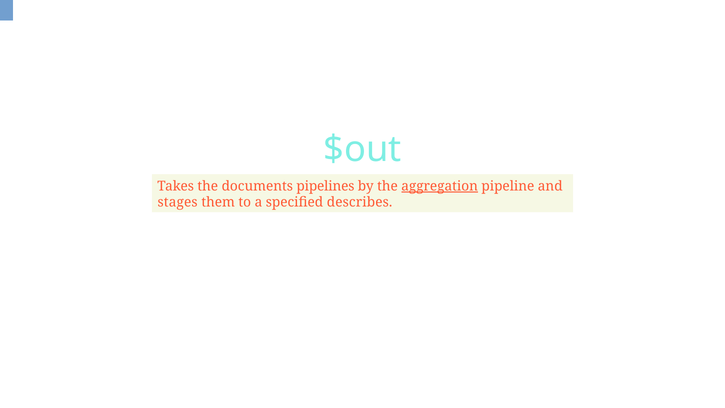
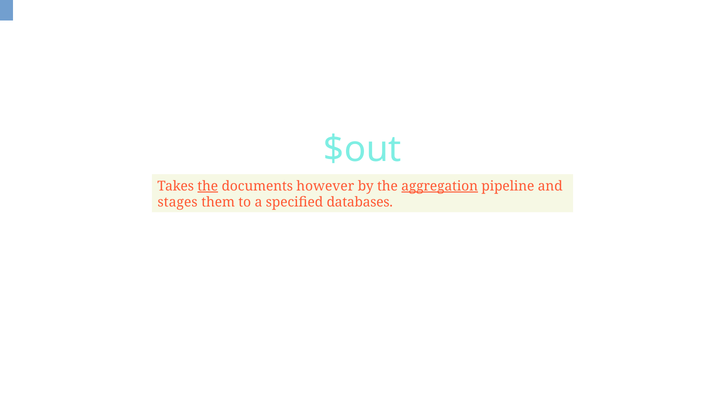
the underline: none -> present (208, 186)
pipelines: pipelines -> however (325, 186)
describes: describes -> databases (360, 202)
